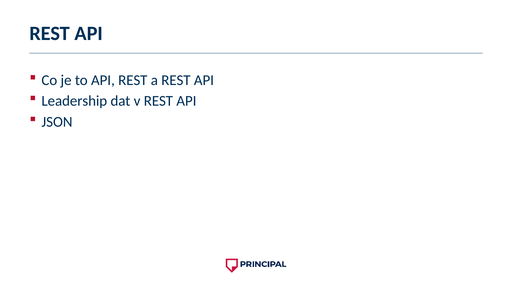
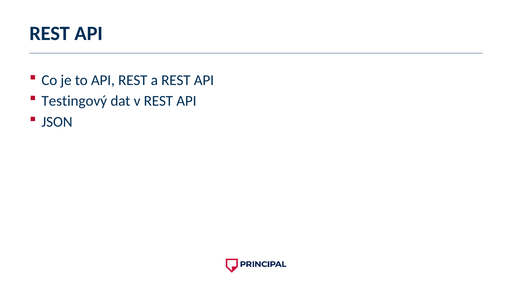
Leadership: Leadership -> Testingový (74, 101)
